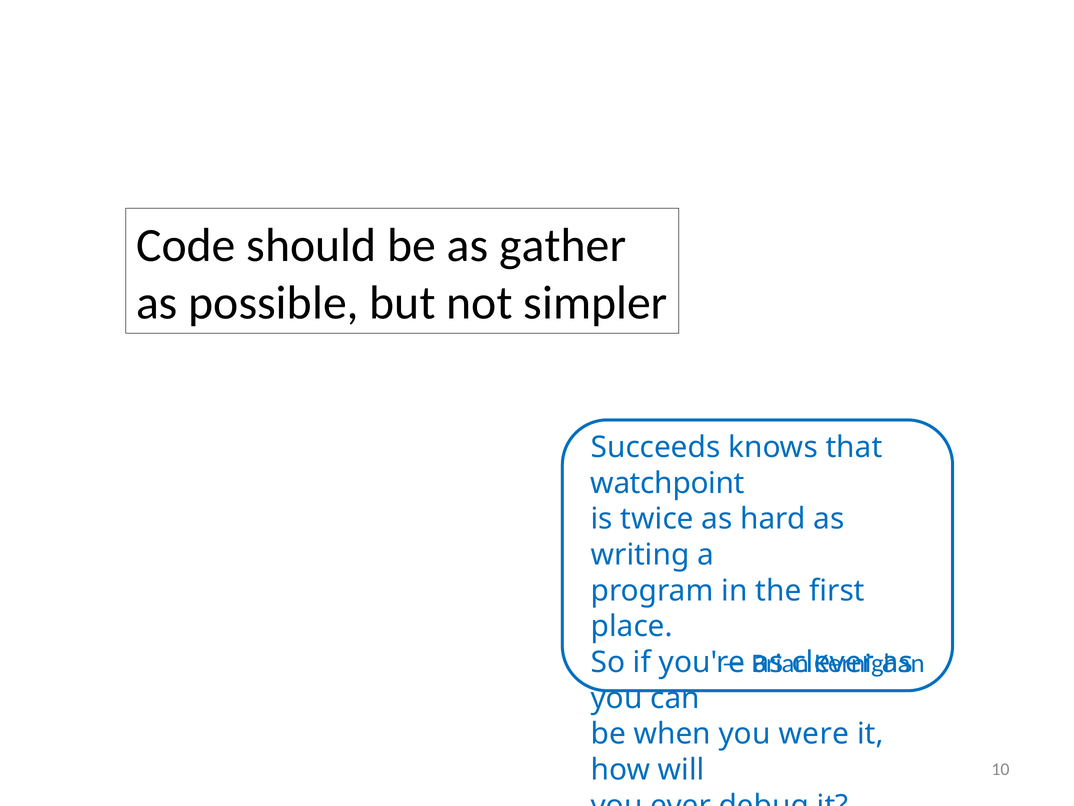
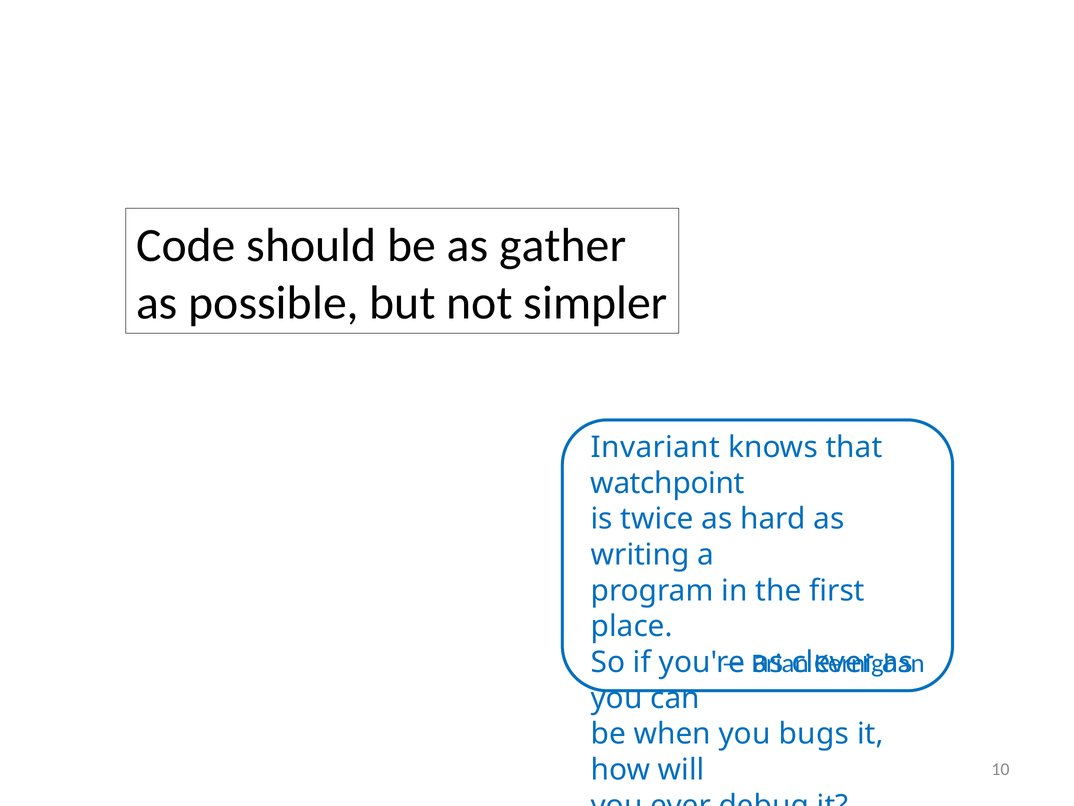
Succeeds: Succeeds -> Invariant (655, 447)
were: were -> bugs (814, 734)
